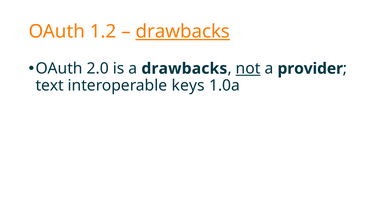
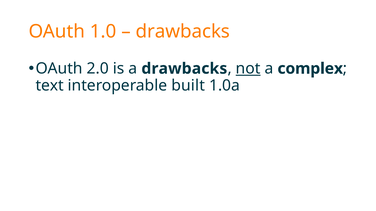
1.2: 1.2 -> 1.0 (103, 32)
drawbacks underline: present -> none (183, 32)
provider: provider -> complex (310, 69)
keys: keys -> built (188, 86)
